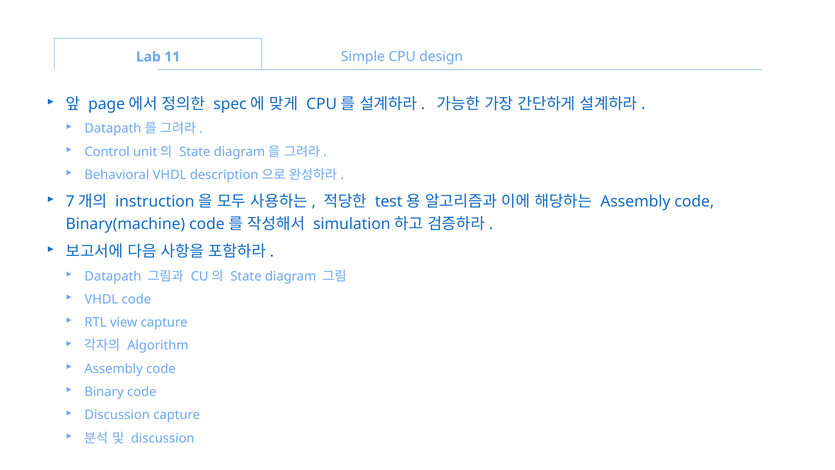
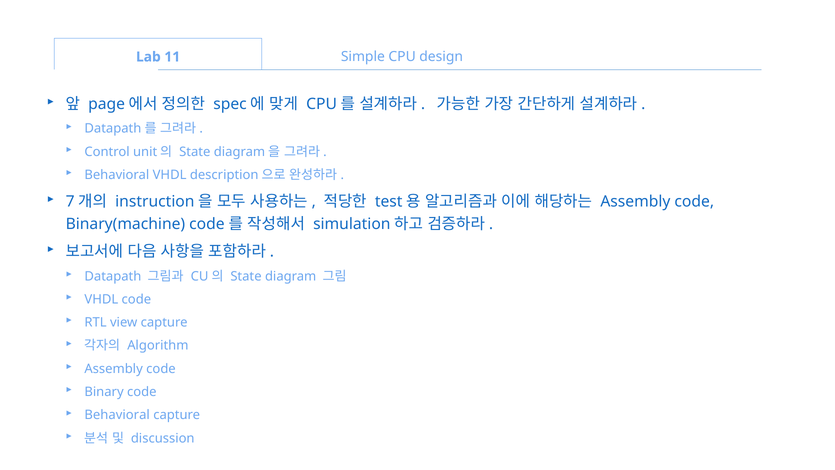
Discussion: Discussion -> Behavioral (117, 415)
